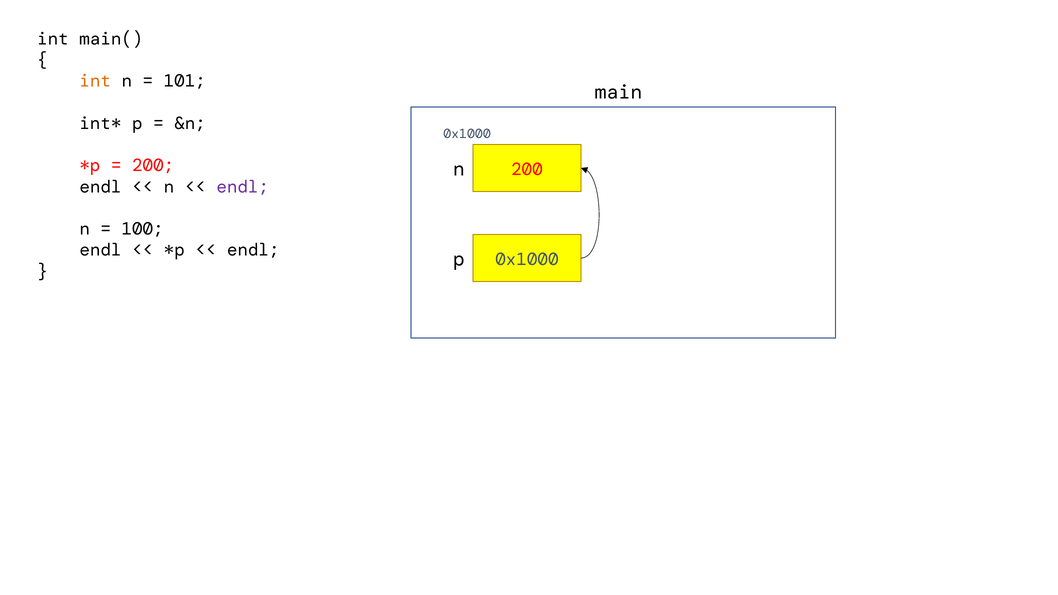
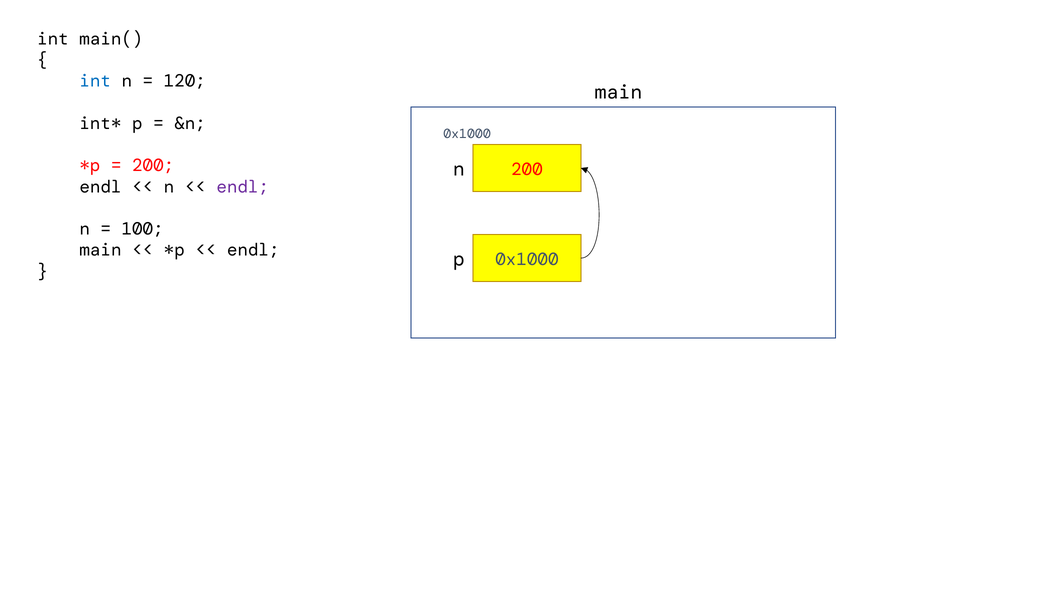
int colour: orange -> blue (95, 81)
101: 101 -> 120 (185, 81)
endl: endl -> main (101, 250)
